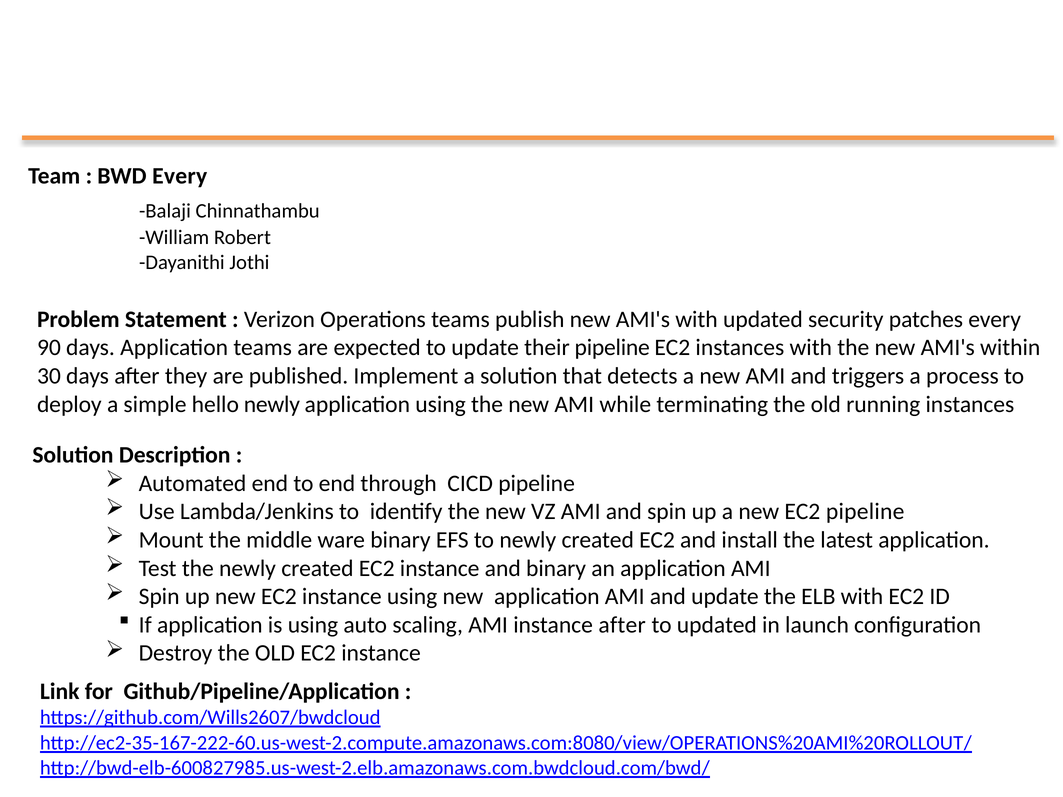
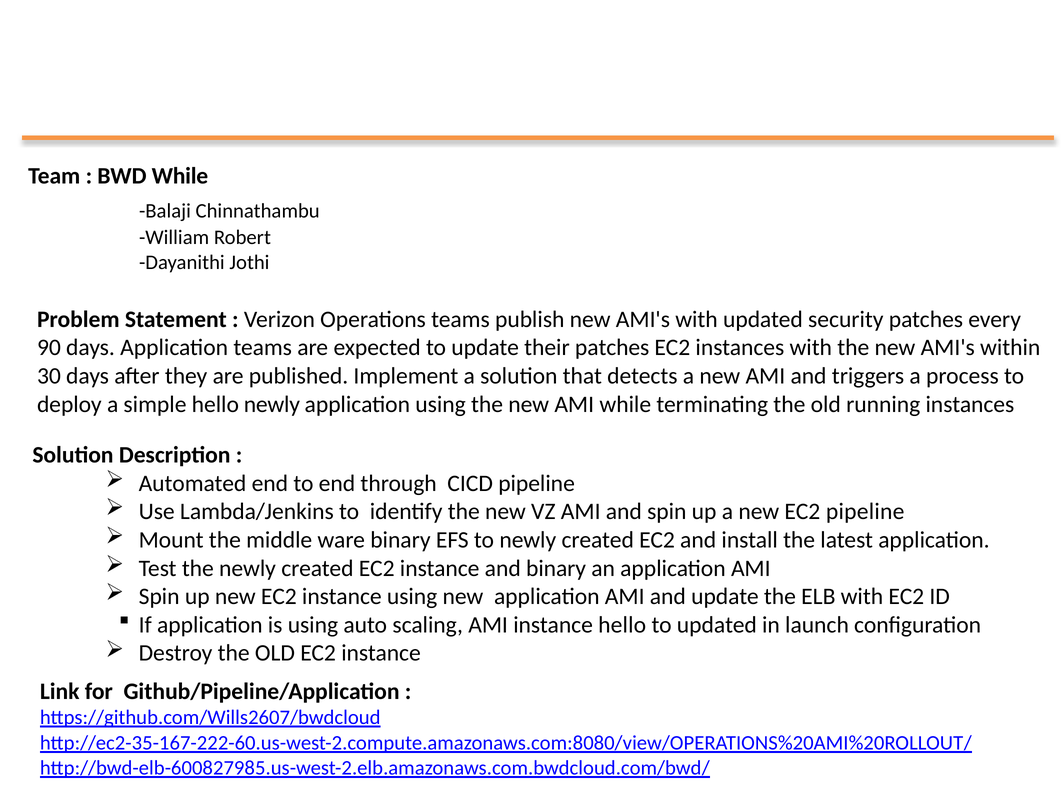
BWD Every: Every -> While (180, 176)
their pipeline: pipeline -> patches (612, 348)
instance after: after -> hello (622, 625)
